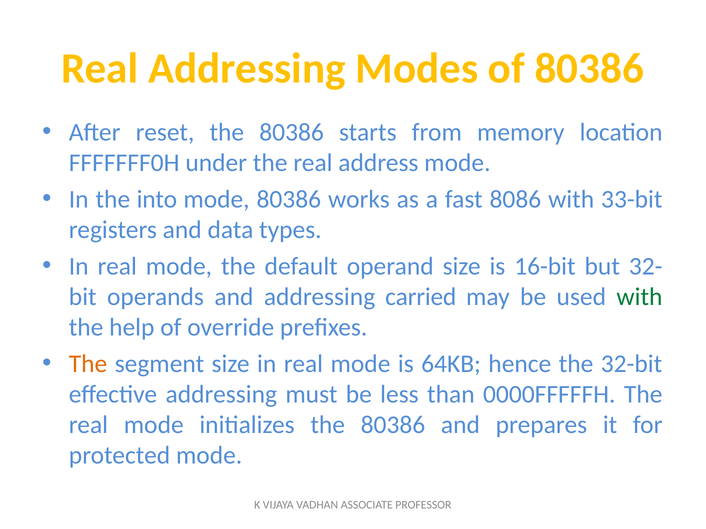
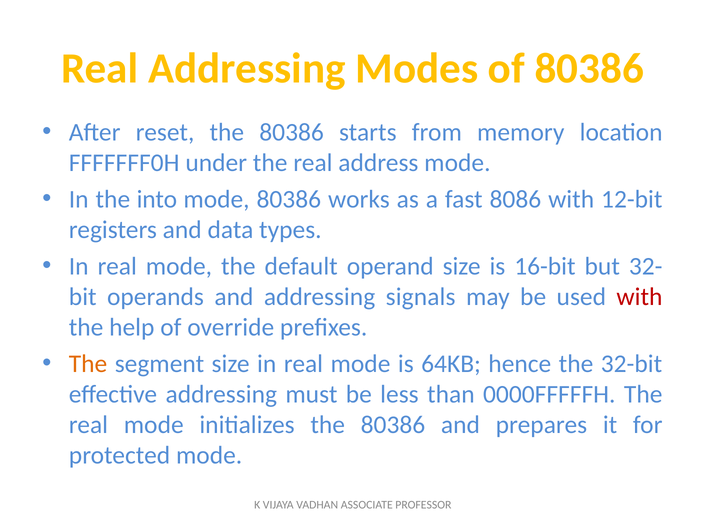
33-bit: 33-bit -> 12-bit (632, 199)
carried: carried -> signals (421, 297)
with colour: green -> red (639, 297)
